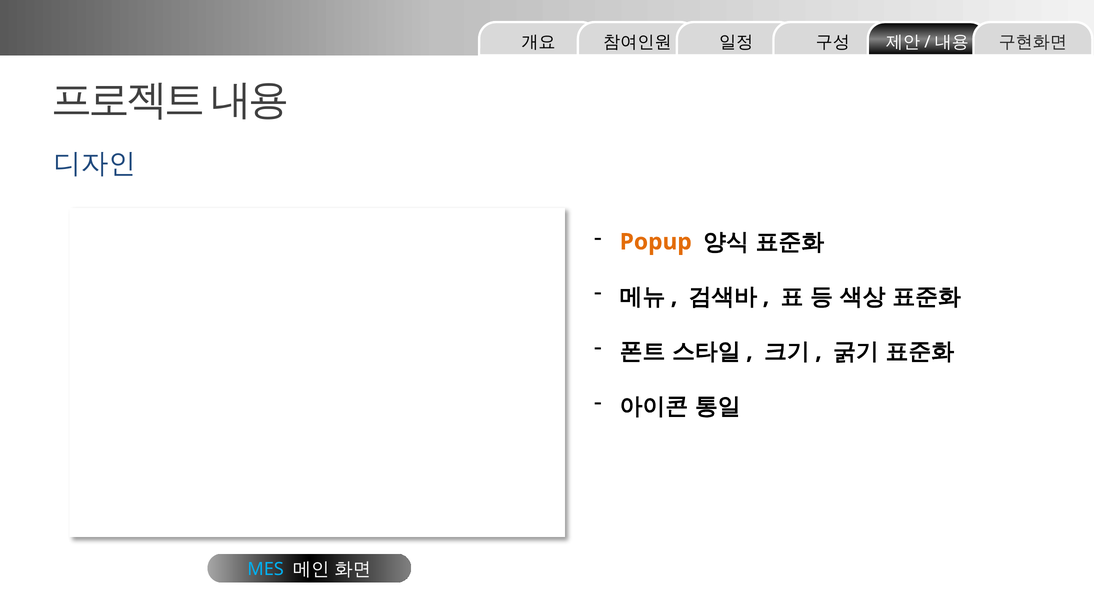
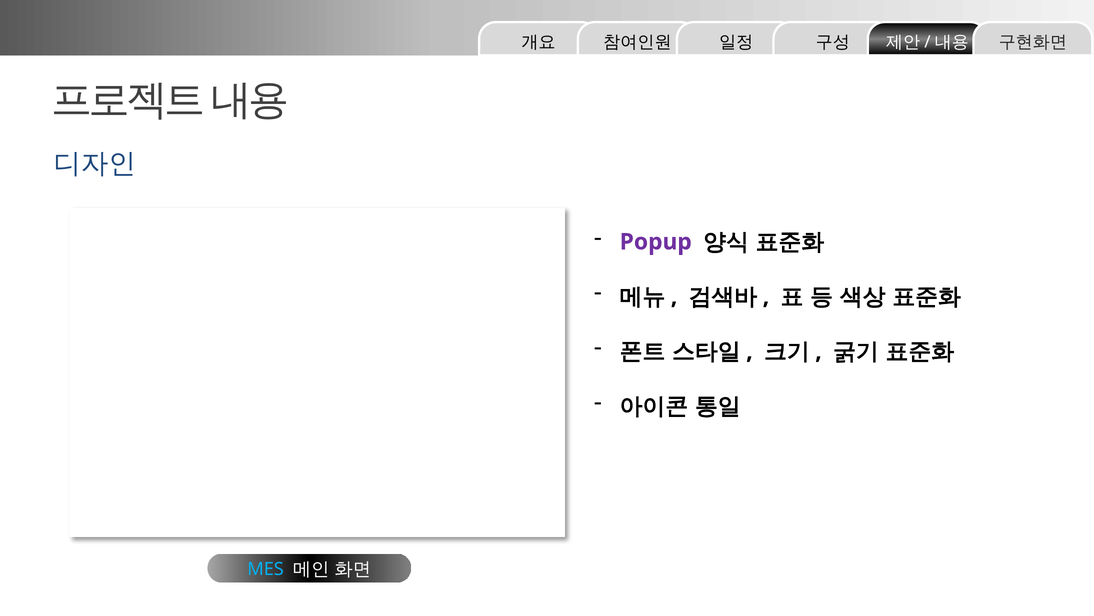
Popup colour: orange -> purple (656, 242)
